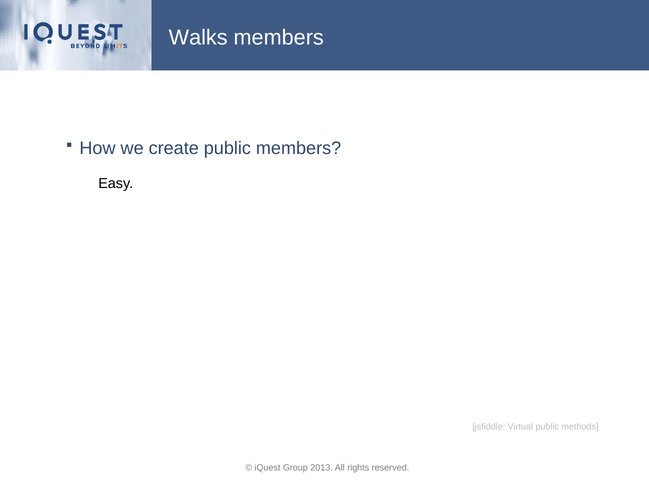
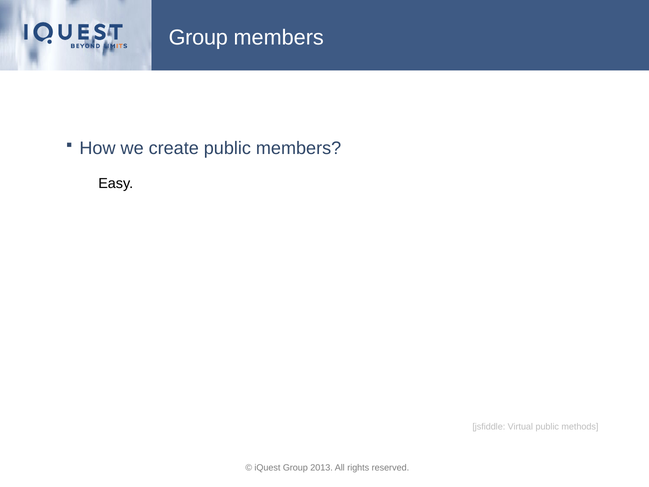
Walks: Walks -> Group (198, 38)
